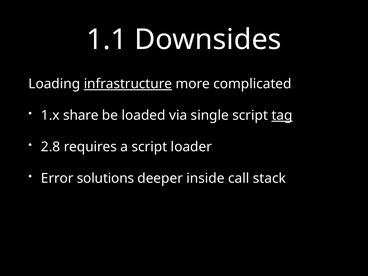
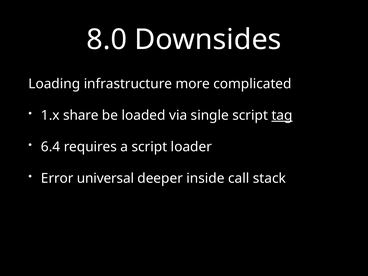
1.1: 1.1 -> 8.0 (107, 40)
infrastructure underline: present -> none (128, 84)
2.8: 2.8 -> 6.4 (51, 147)
solutions: solutions -> universal (105, 178)
